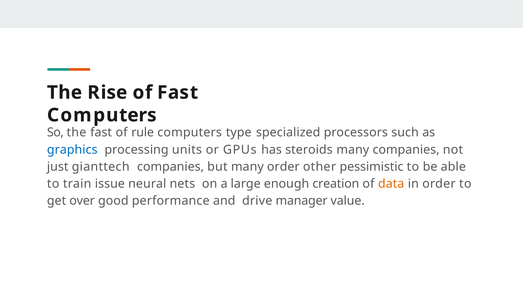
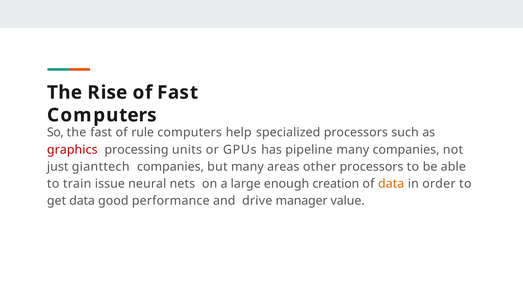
type: type -> help (239, 133)
graphics colour: blue -> red (72, 150)
steroids: steroids -> pipeline (309, 150)
many order: order -> areas (283, 167)
other pessimistic: pessimistic -> processors (372, 167)
get over: over -> data (82, 201)
